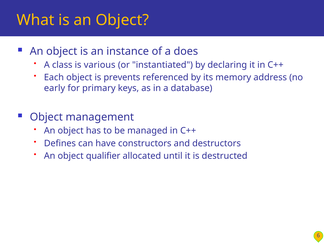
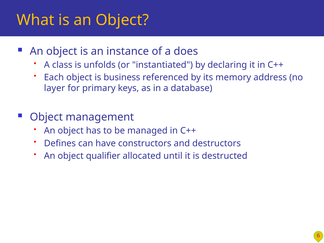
various: various -> unfolds (100, 65)
prevents: prevents -> business (122, 77)
early: early -> layer (55, 88)
